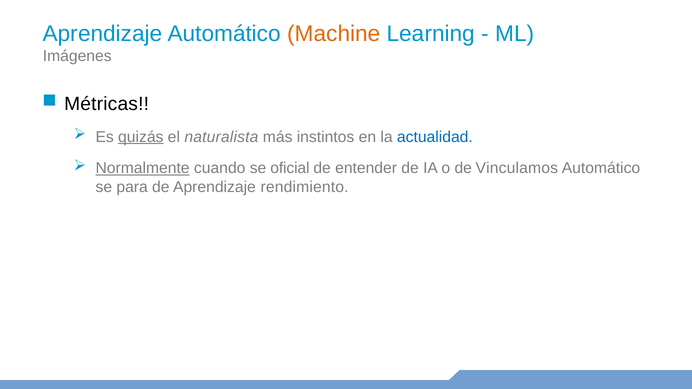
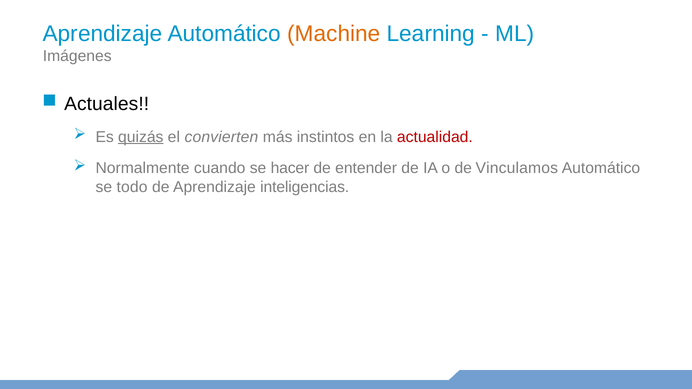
Métricas: Métricas -> Actuales (107, 104)
naturalista: naturalista -> convierten (221, 137)
actualidad colour: blue -> red (435, 137)
Normalmente underline: present -> none (143, 168)
oficial: oficial -> hacer (290, 168)
para: para -> todo (132, 187)
rendimiento: rendimiento -> inteligencias (305, 187)
